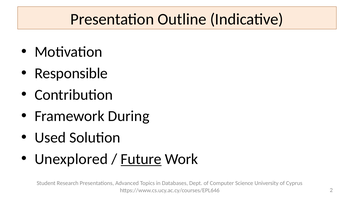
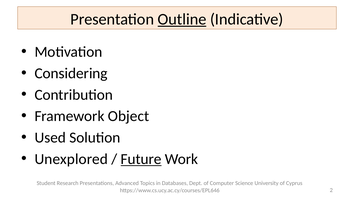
Outline underline: none -> present (182, 19)
Responsible: Responsible -> Considering (71, 73)
During: During -> Object (129, 116)
